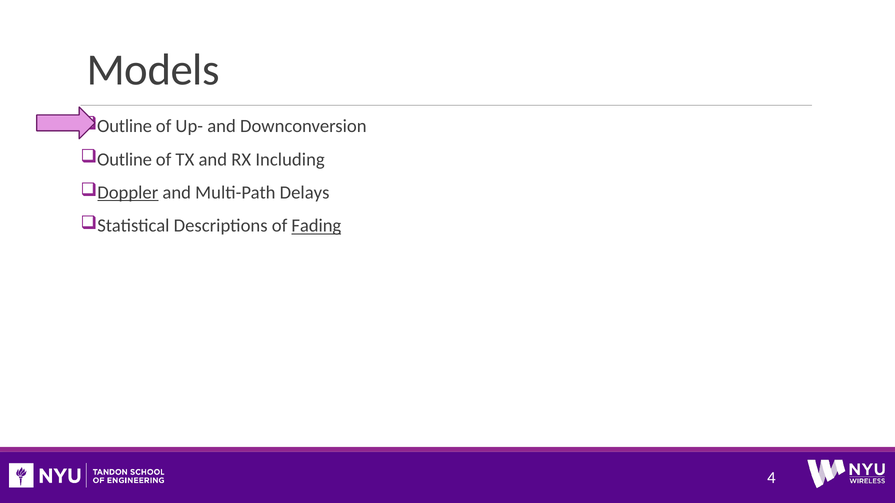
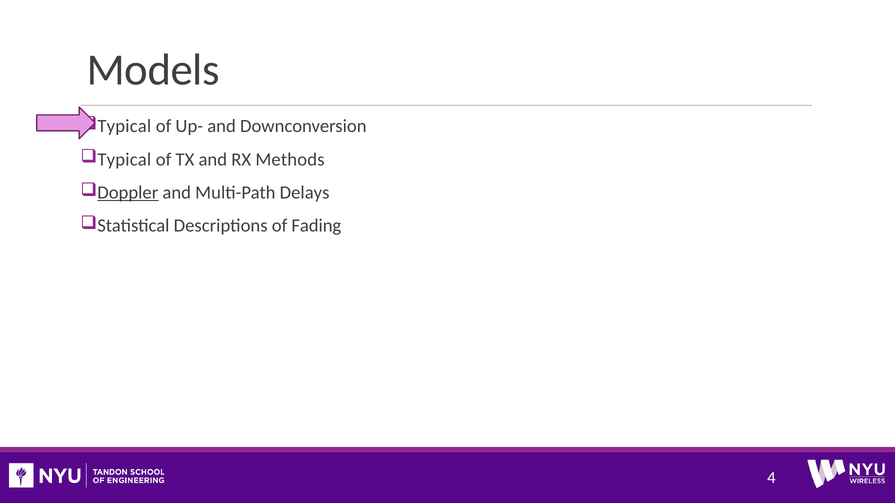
Outline: Outline -> Typical (124, 126)
Outline: Outline -> Typical (124, 160)
Including: Including -> Methods (290, 160)
Fading underline: present -> none (316, 226)
